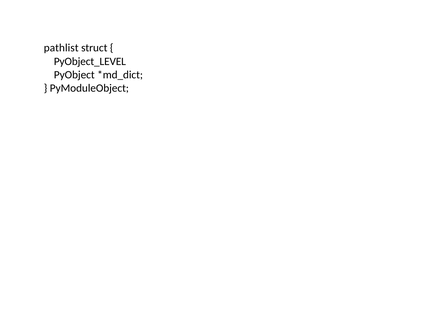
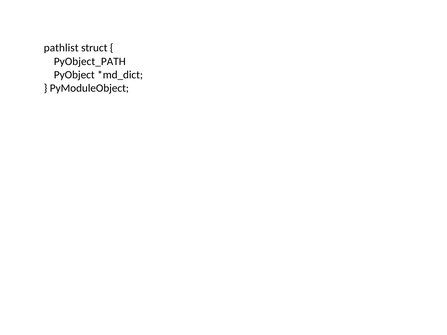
PyObject_LEVEL: PyObject_LEVEL -> PyObject_PATH (90, 61)
